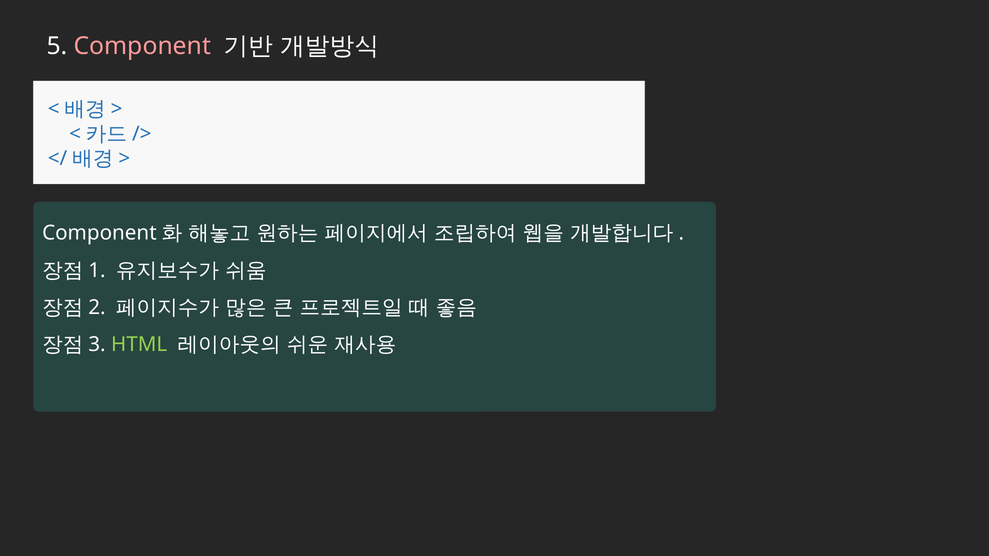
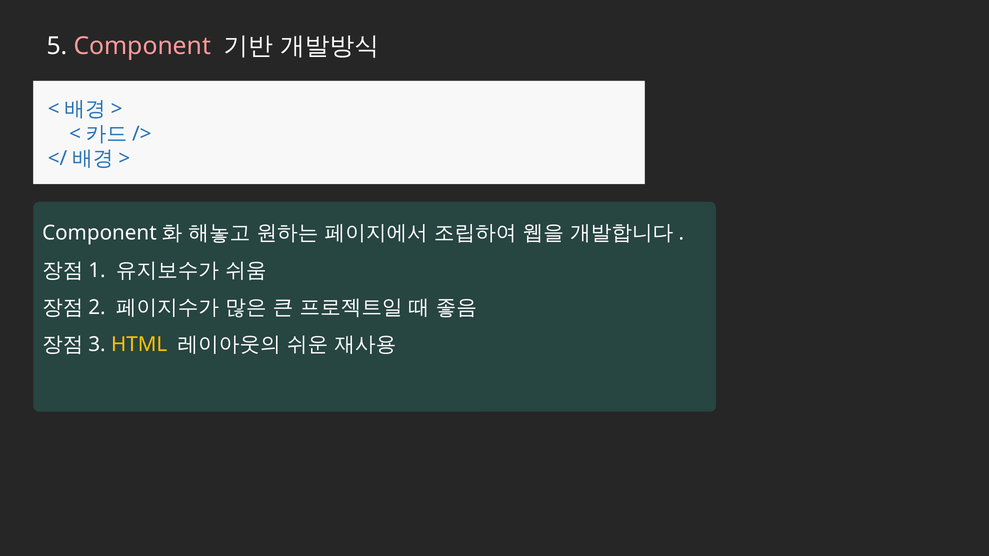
HTML colour: light green -> yellow (139, 345)
